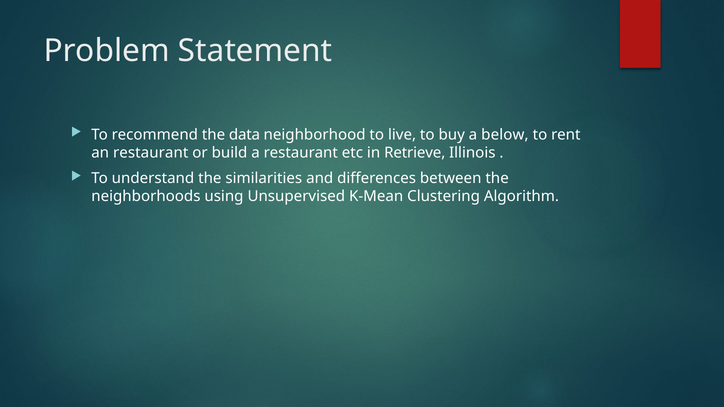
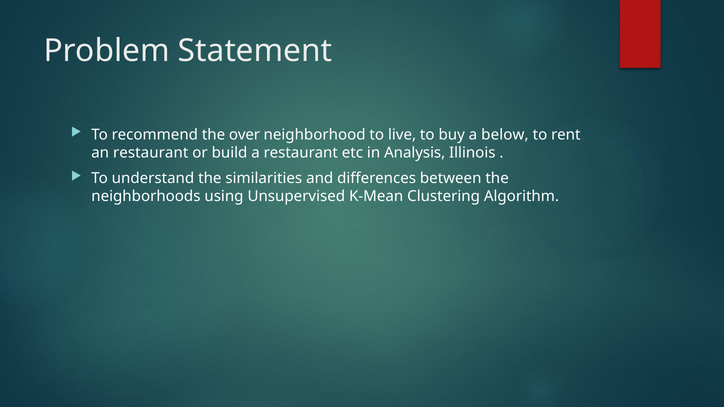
data: data -> over (244, 135)
Retrieve: Retrieve -> Analysis (415, 153)
